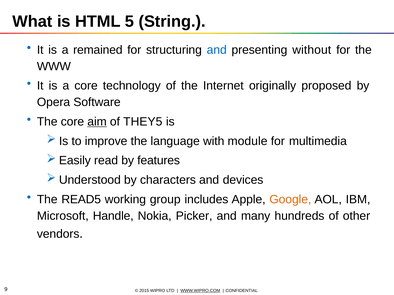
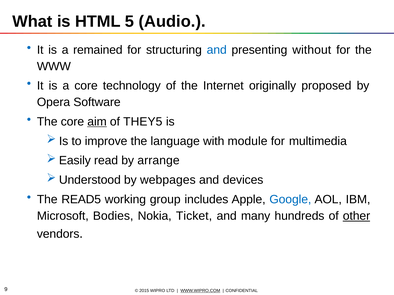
String: String -> Audio (172, 22)
features: features -> arrange (159, 161)
characters: characters -> webpages (168, 180)
Google colour: orange -> blue (290, 200)
Handle: Handle -> Bodies (113, 216)
Picker: Picker -> Ticket (194, 216)
other underline: none -> present (357, 216)
